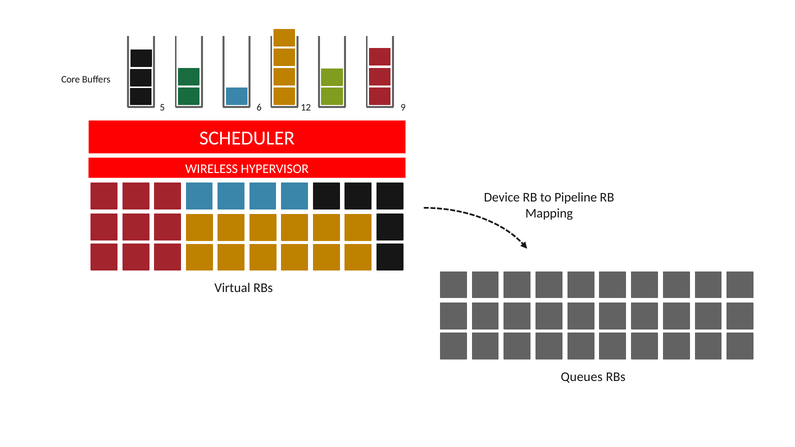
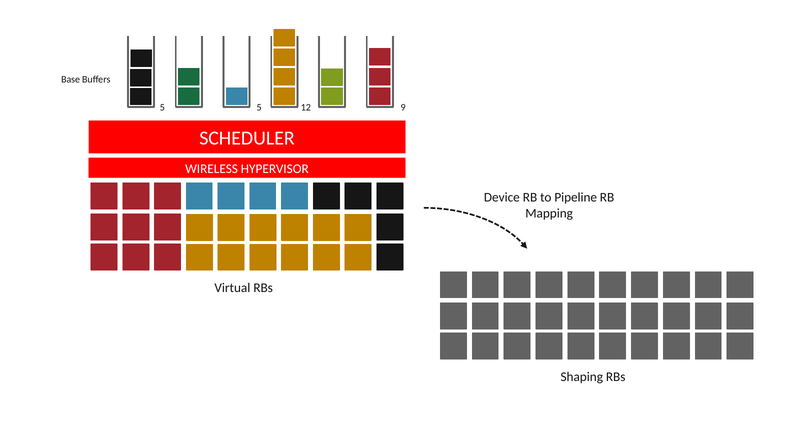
Core: Core -> Base (71, 79)
5 6: 6 -> 5 (259, 107)
Queues: Queues -> Shaping (582, 377)
